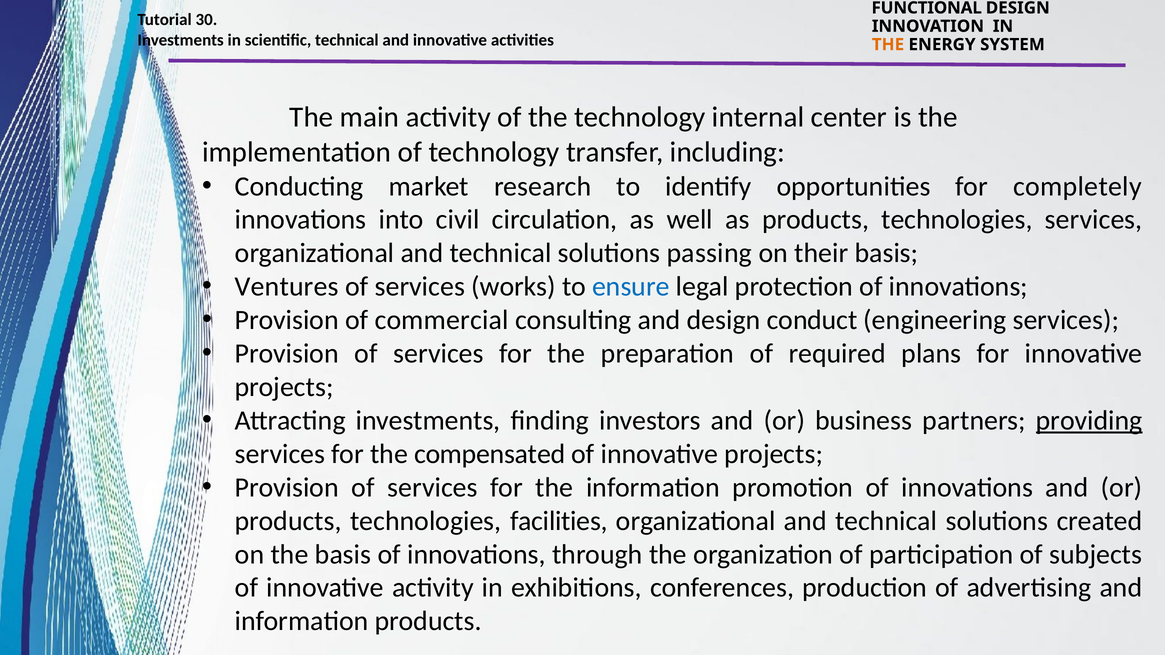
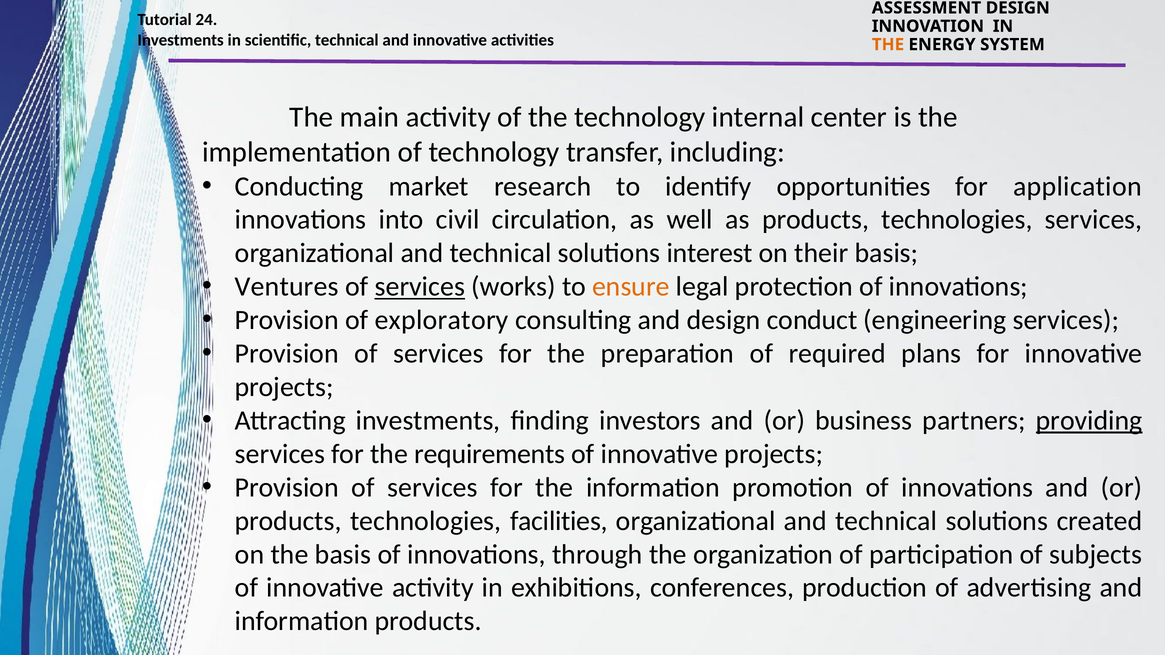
FUNCTIONAL: FUNCTIONAL -> ASSESSMENT (926, 8)
30: 30 -> 24 (206, 20)
completely: completely -> application (1077, 186)
passing: passing -> interest (710, 253)
services underline: none -> present (420, 287)
ensure colour: blue -> orange (631, 287)
commercial: commercial -> exploratory (442, 320)
compensated: compensated -> requirements (490, 454)
